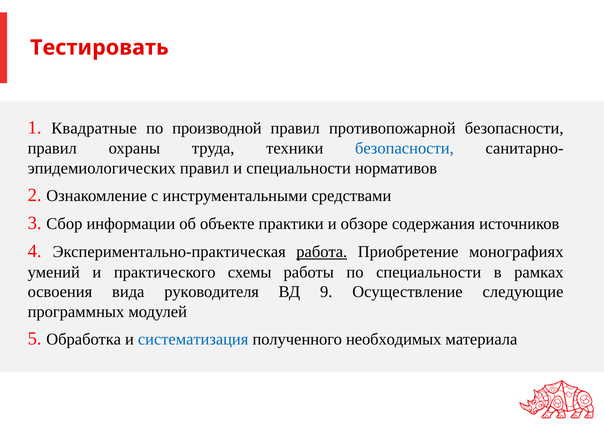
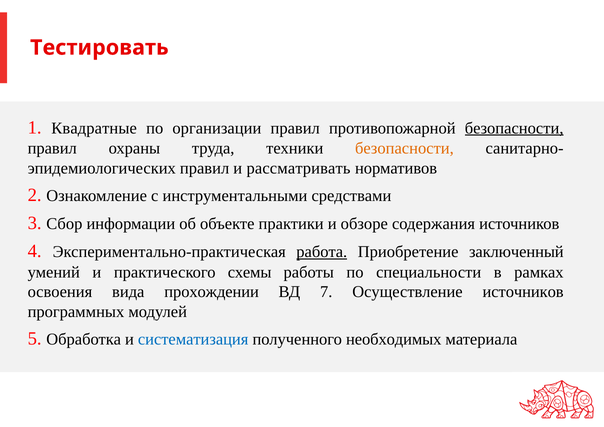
производной: производной -> организации (217, 128)
безопасности underline: none -> present (514, 128)
безопасности colour: blue -> orange (404, 148)
и специальности: специальности -> рассматривать (298, 168)
монографиях: монографиях -> заключенный (516, 252)
руководителя: руководителя -> прохождении (212, 292)
9: 9 -> 7 (326, 292)
Осуществление следующие: следующие -> источников (523, 292)
